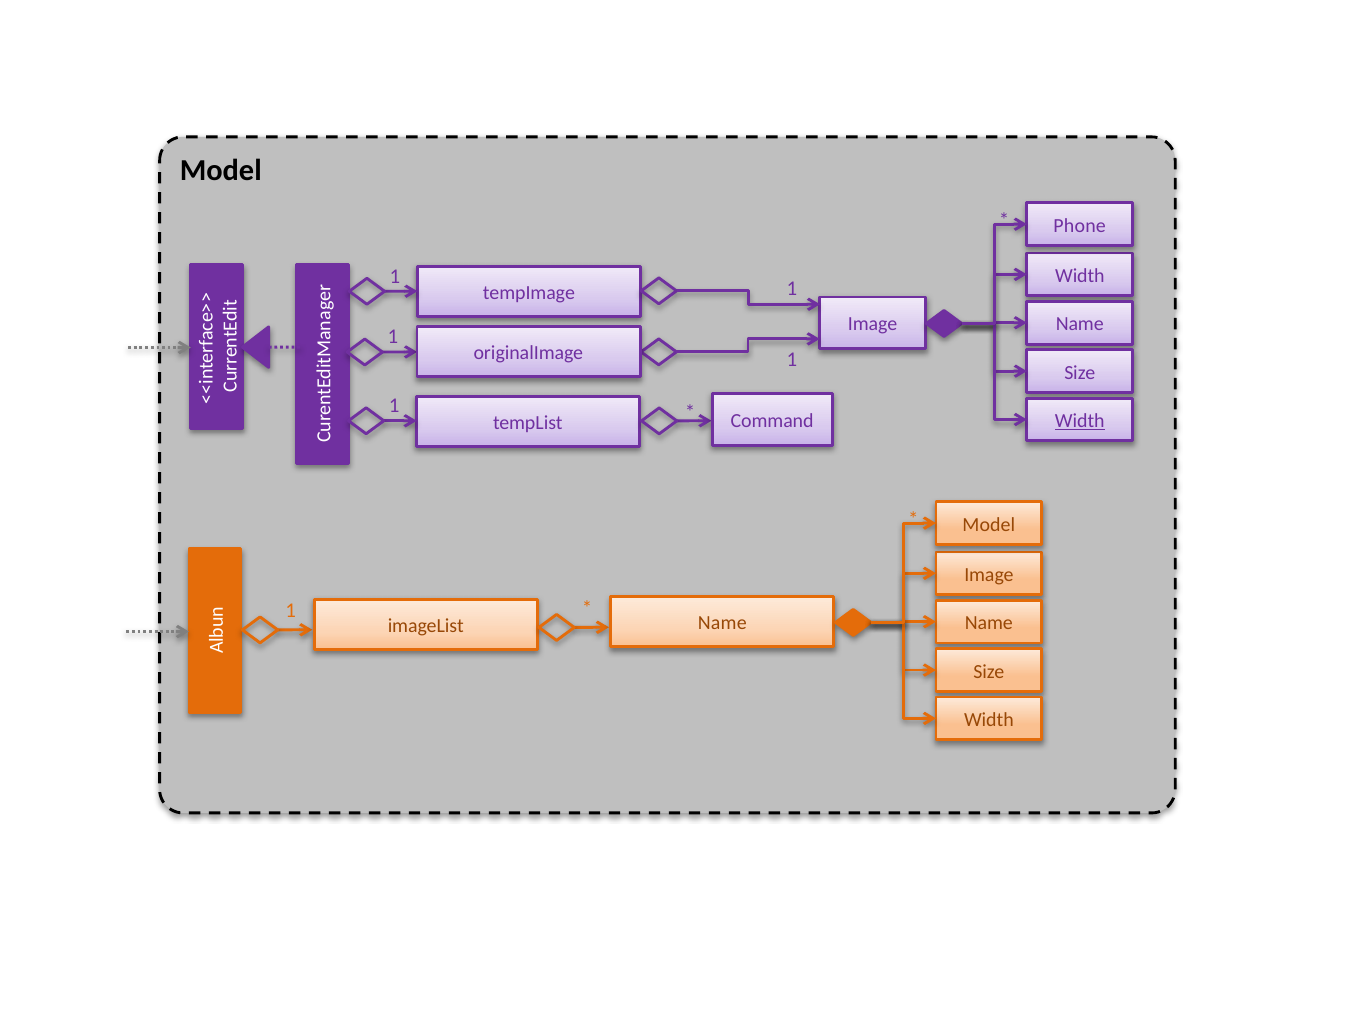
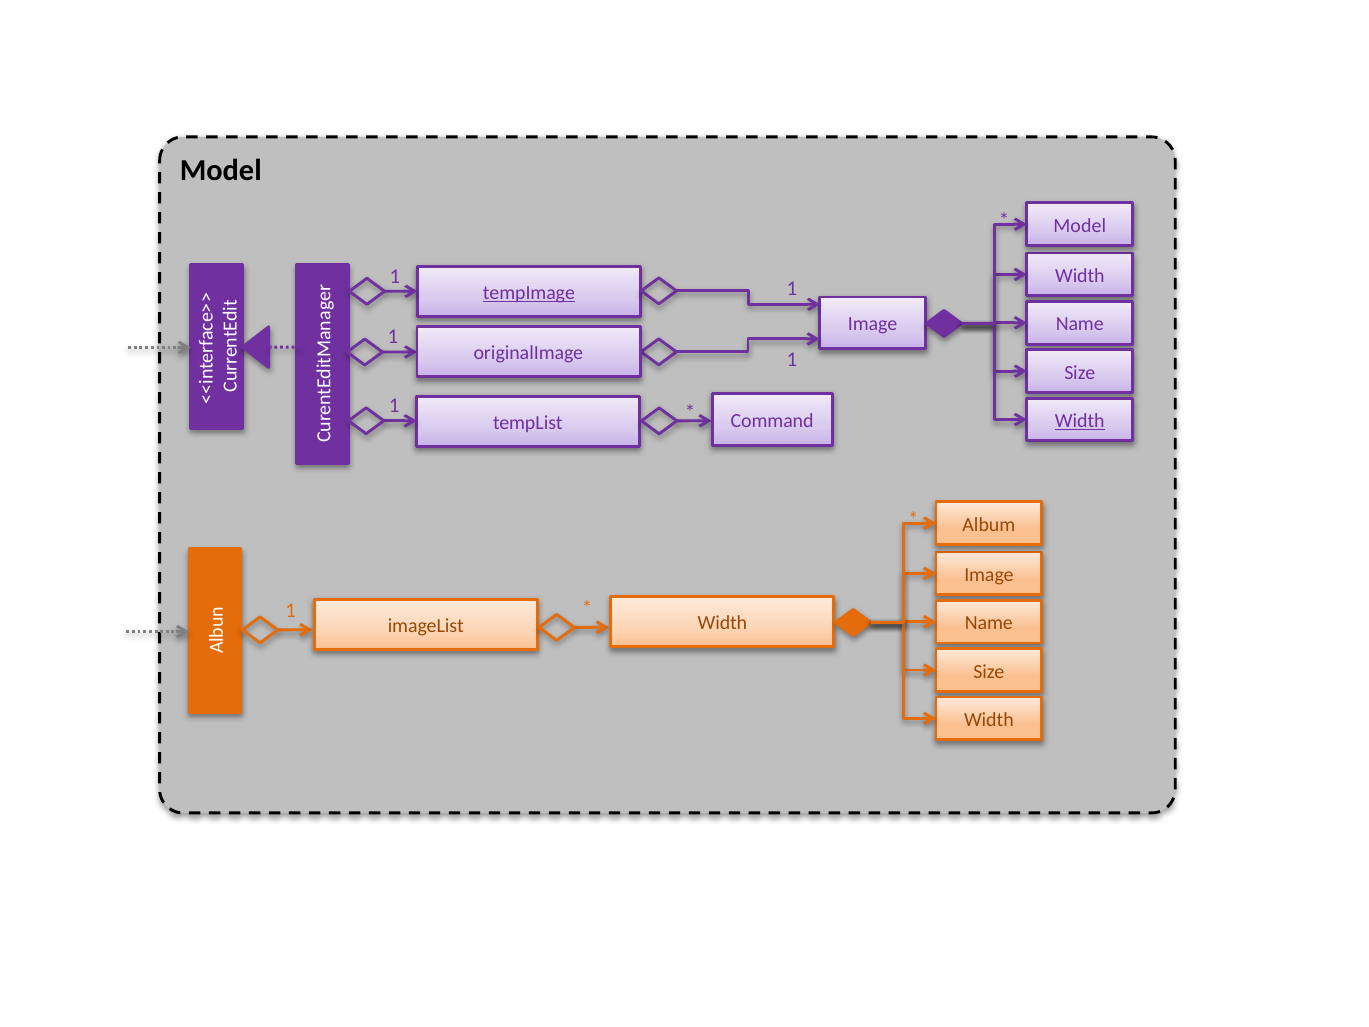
Phone: Phone -> Model (1080, 226)
tempImage underline: none -> present (529, 293)
Model: Model -> Album (989, 524)
Name: Name -> Width (722, 623)
